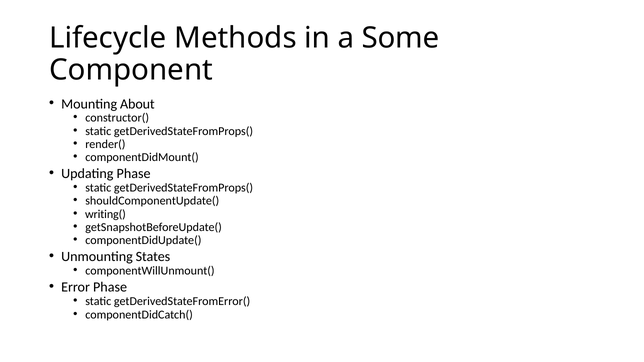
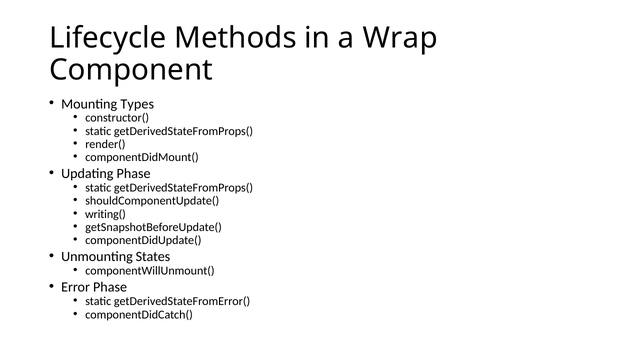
Some: Some -> Wrap (400, 38)
About: About -> Types (137, 104)
